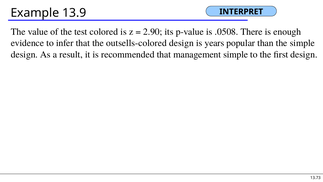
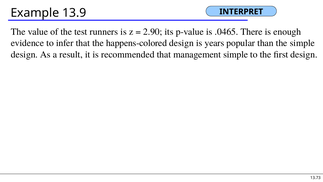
colored: colored -> runners (104, 32)
.0508: .0508 -> .0465 (227, 32)
outsells-colored: outsells-colored -> happens-colored (137, 43)
